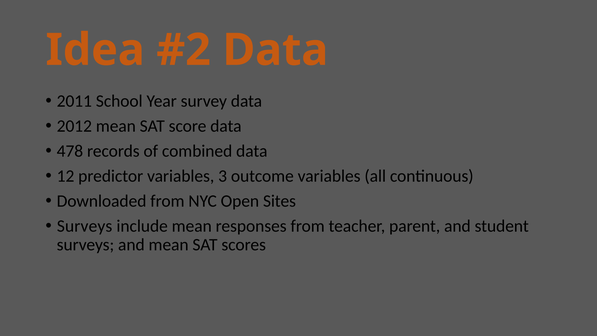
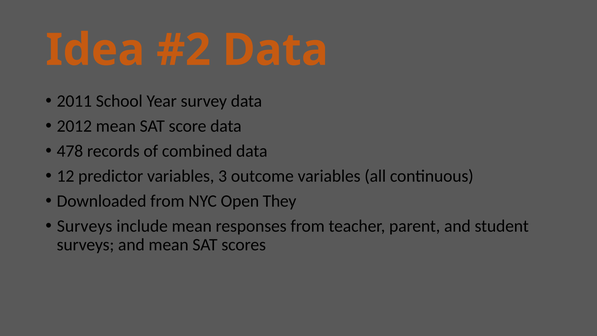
Sites: Sites -> They (280, 201)
